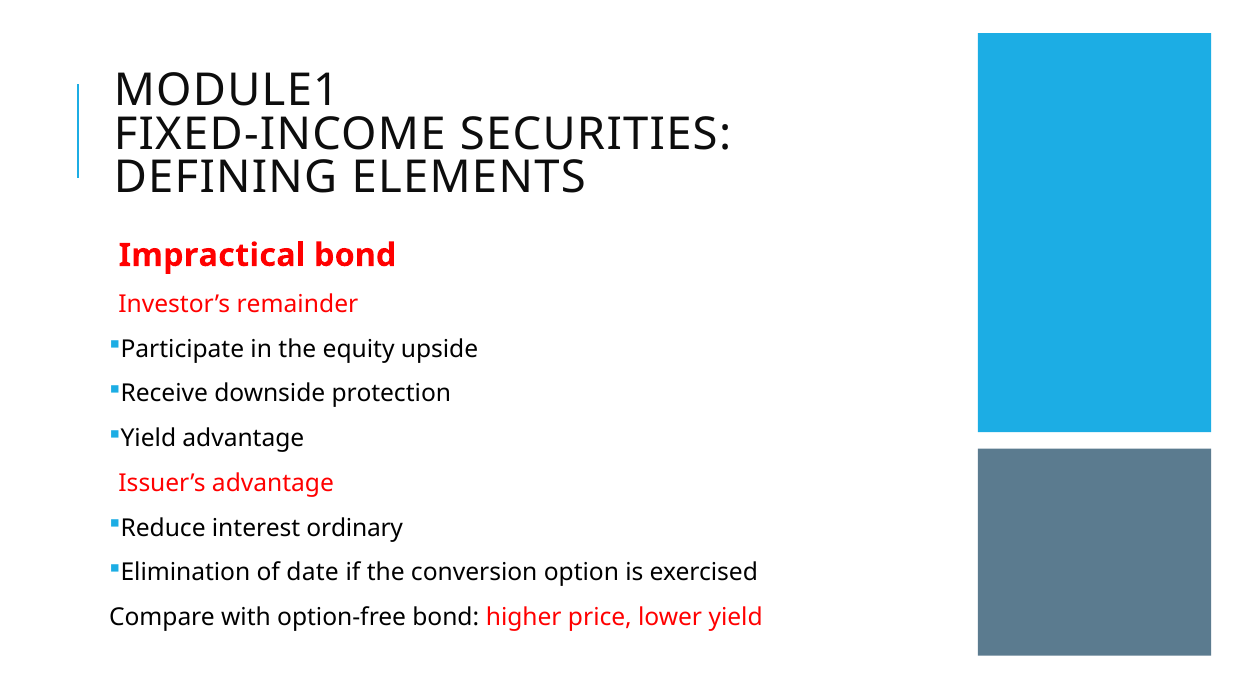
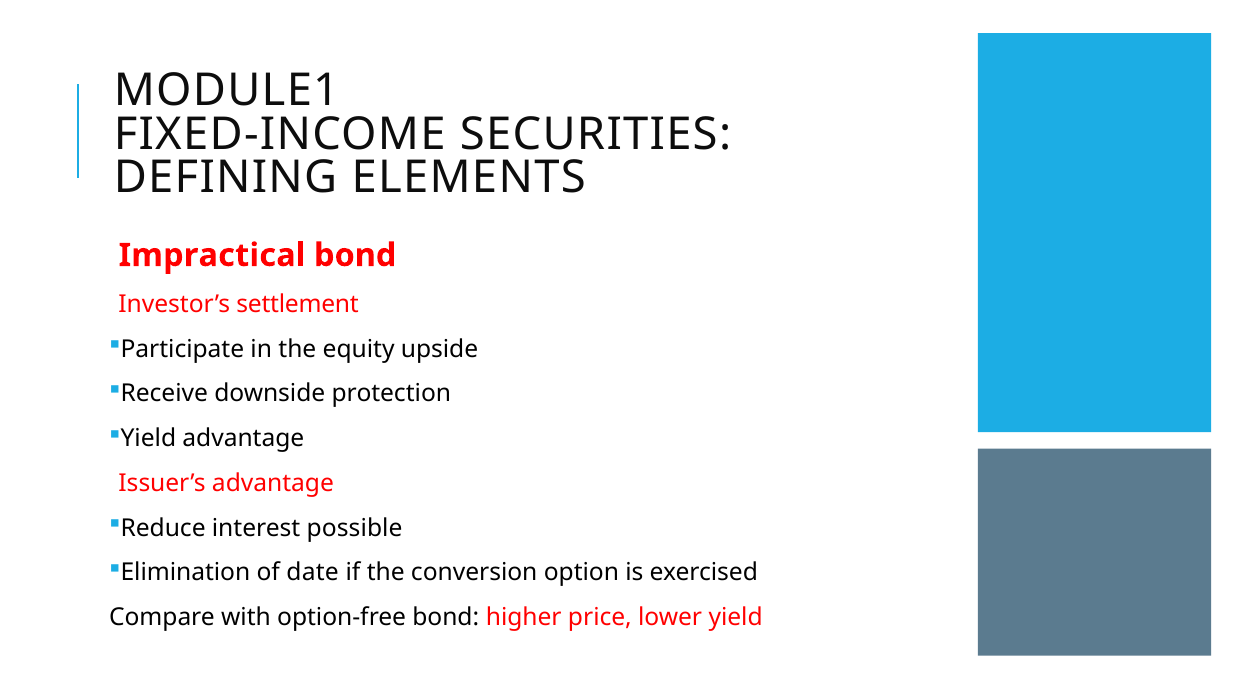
remainder: remainder -> settlement (298, 304)
ordinary: ordinary -> possible (355, 528)
